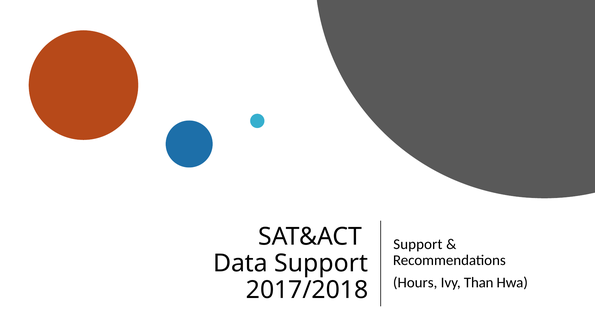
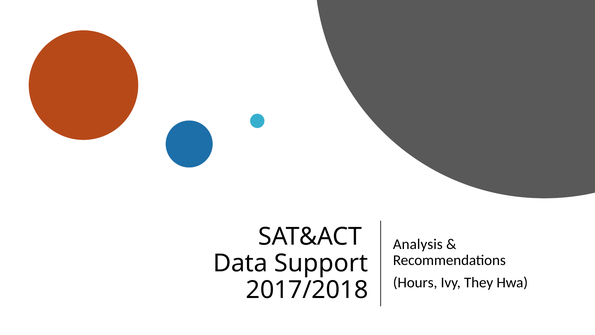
Support: Support -> Analysis (418, 244)
Than: Than -> They (479, 282)
